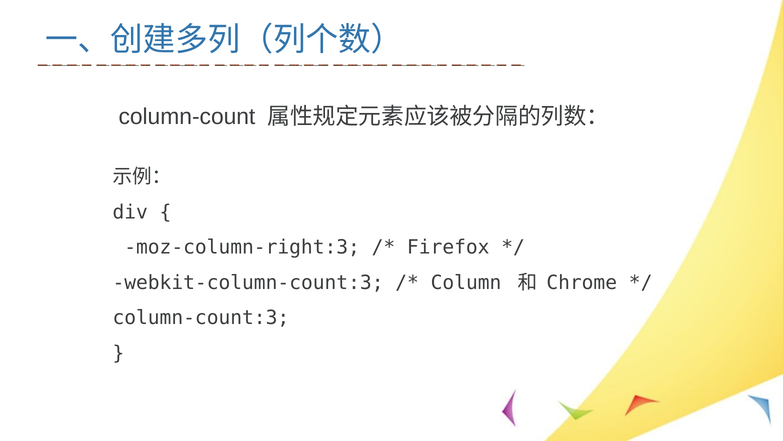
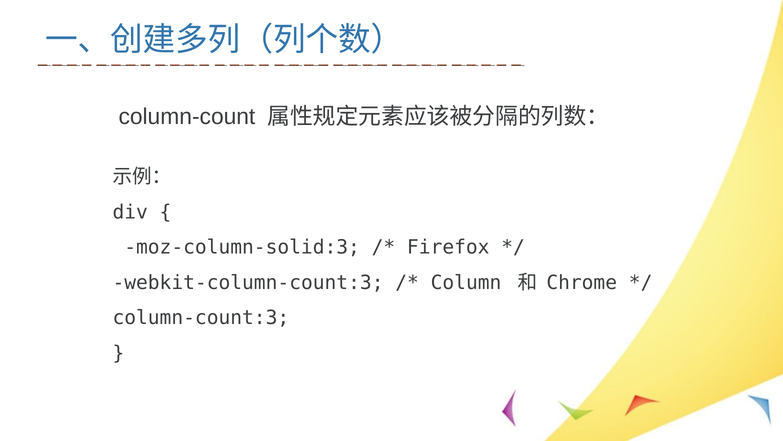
moz-column-right:3: moz-column-right:3 -> moz-column-solid:3 (242, 247)
